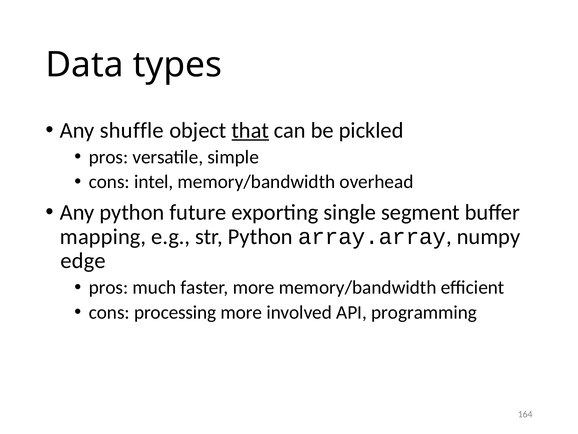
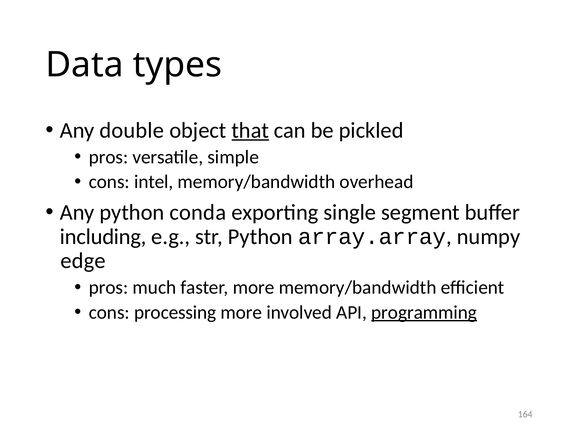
shuffle: shuffle -> double (132, 130)
future: future -> conda (198, 212)
mapping: mapping -> including (103, 236)
programming underline: none -> present (424, 312)
